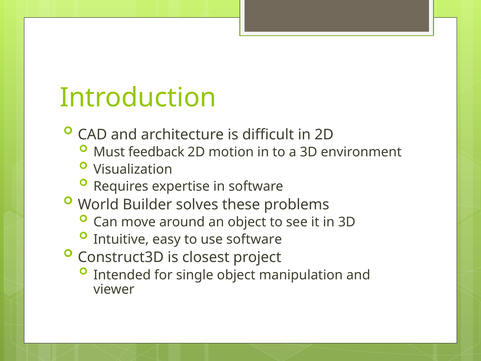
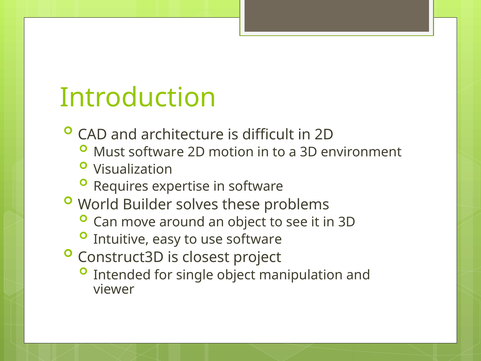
Must feedback: feedback -> software (156, 152)
